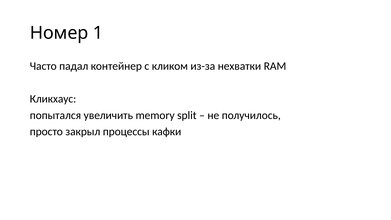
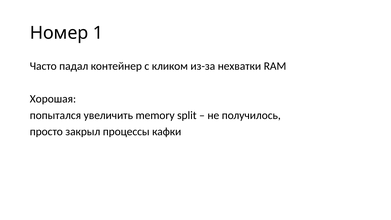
Кликхаус: Кликхаус -> Хорошая (53, 99)
